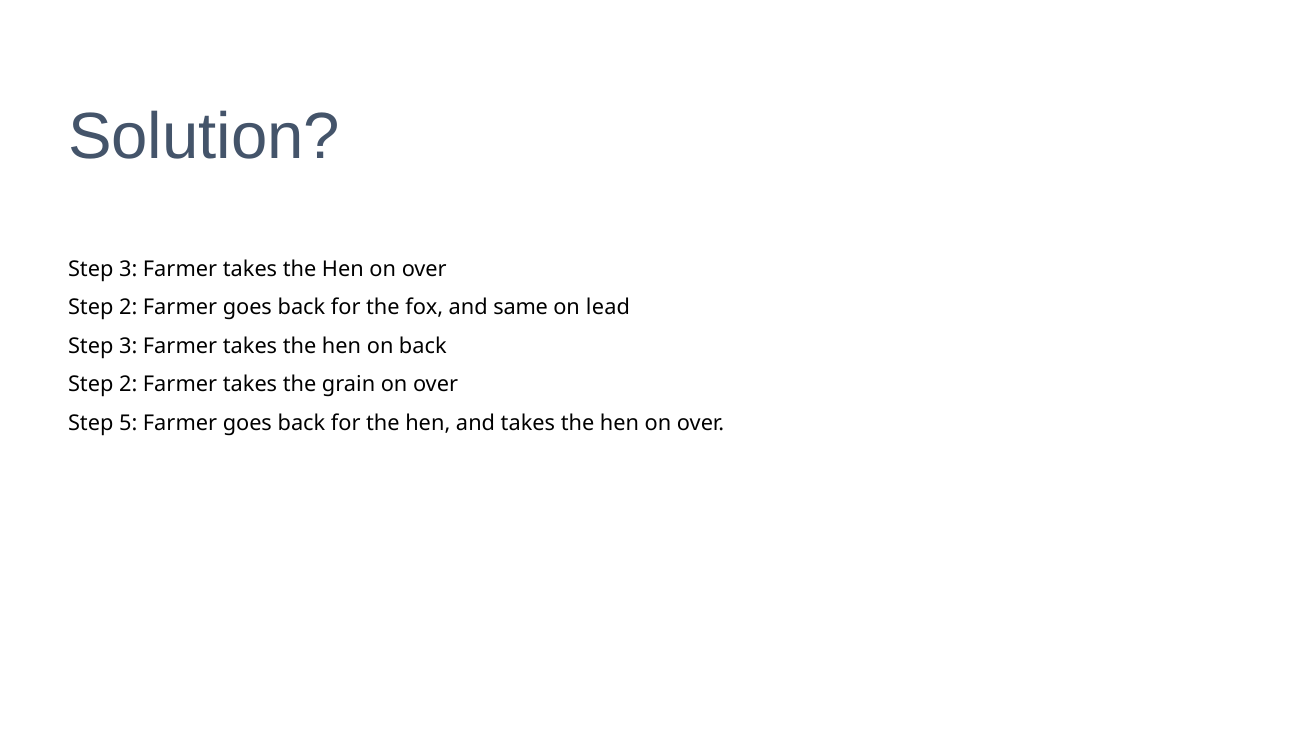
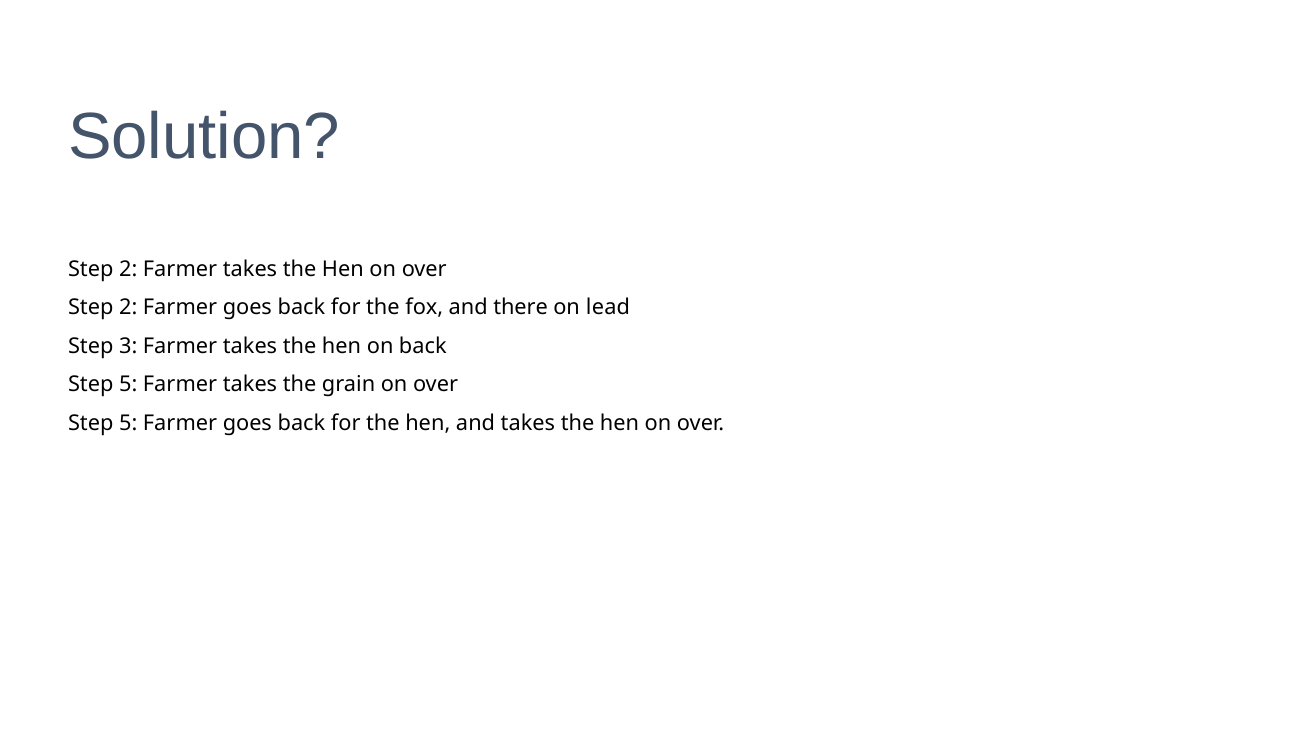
3: 3 -> 2 (128, 269)
same: same -> there (521, 308)
2: 2 -> 5 (128, 385)
